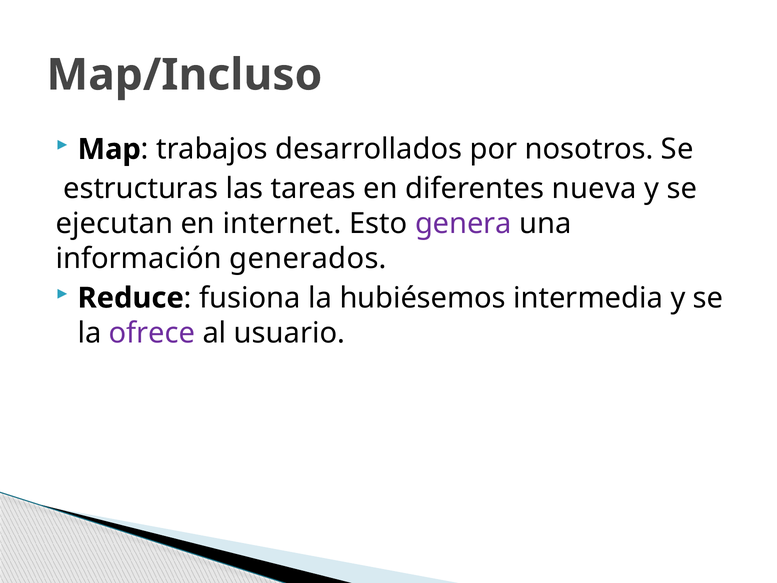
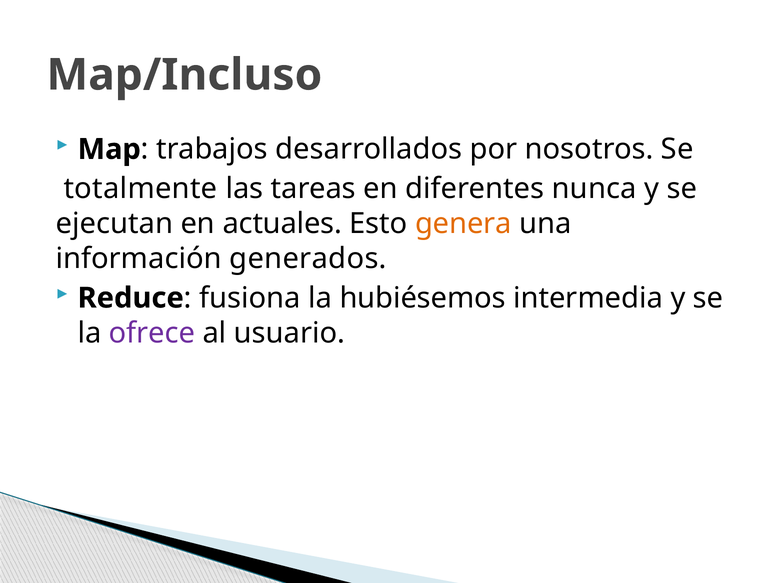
estructuras: estructuras -> totalmente (141, 189)
nueva: nueva -> nunca (594, 189)
internet: internet -> actuales (282, 224)
genera colour: purple -> orange (463, 224)
